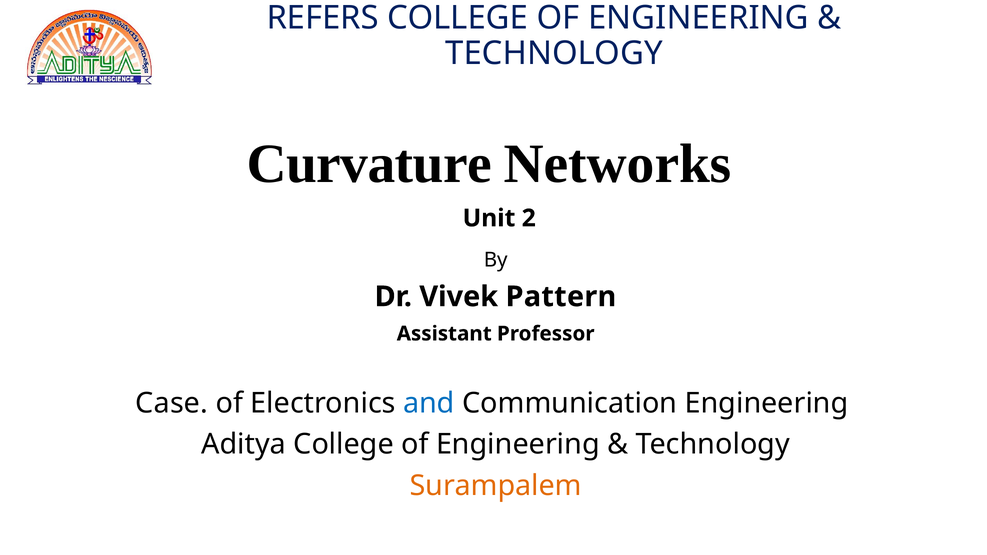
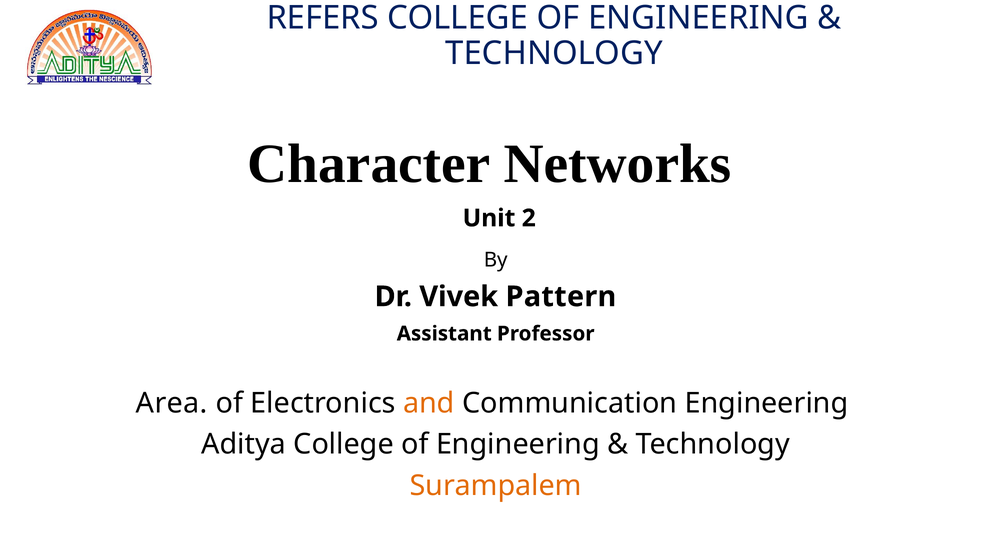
Curvature: Curvature -> Character (369, 164)
Case: Case -> Area (172, 403)
and colour: blue -> orange (429, 403)
